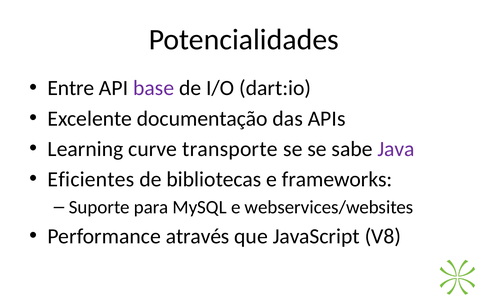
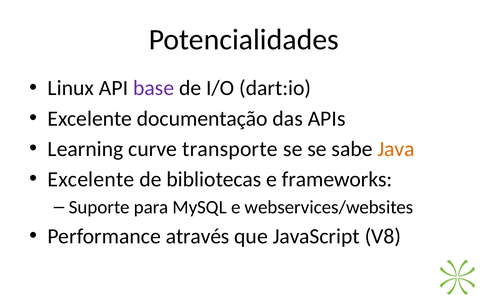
Entre: Entre -> Linux (71, 88)
Java colour: purple -> orange (396, 149)
Eficientes: Eficientes -> Excelente (91, 179)
